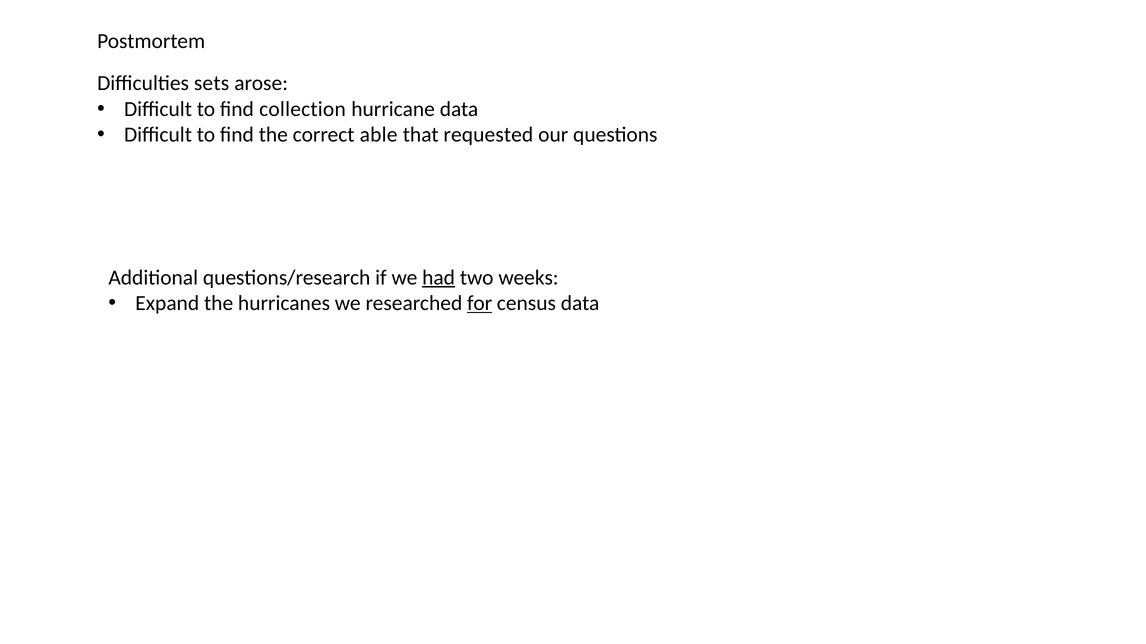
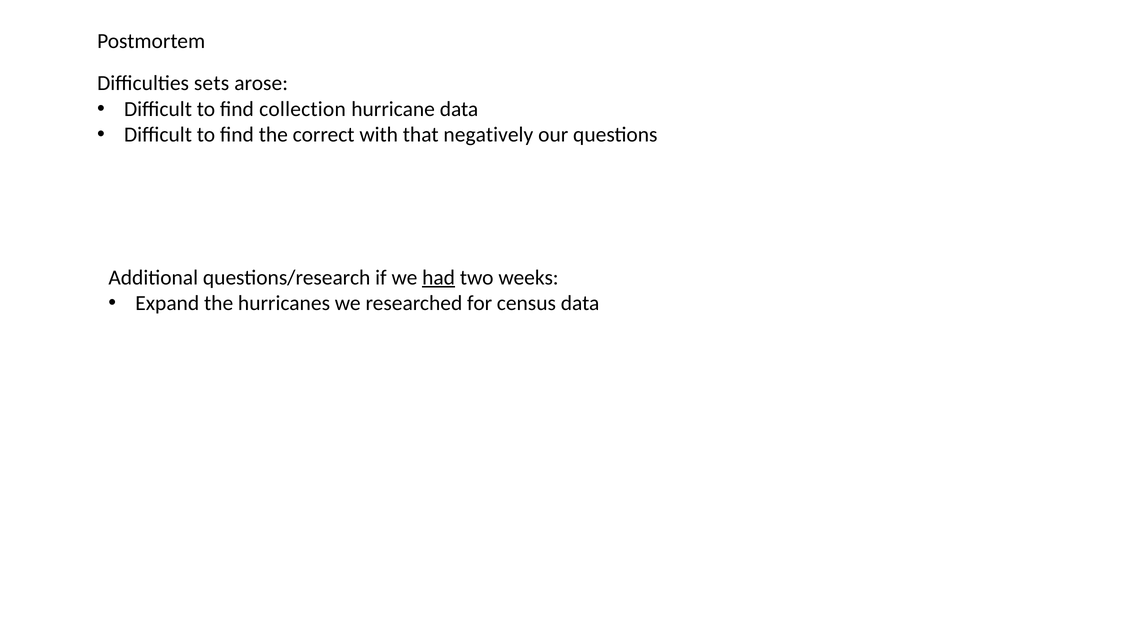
able: able -> with (379, 135)
requested: requested -> negatively (488, 135)
for underline: present -> none (480, 304)
